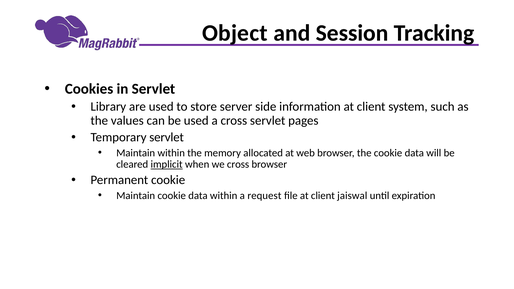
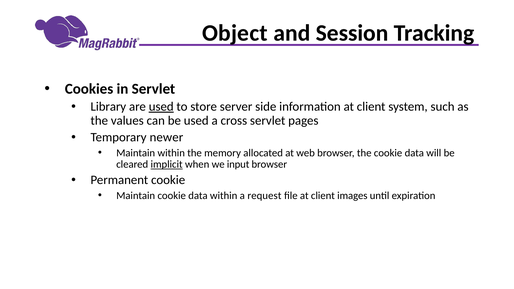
used underline: none -> present (161, 107)
Temporary servlet: servlet -> newer (166, 137)
we cross: cross -> input (238, 164)
jaiswal: jaiswal -> images (352, 196)
